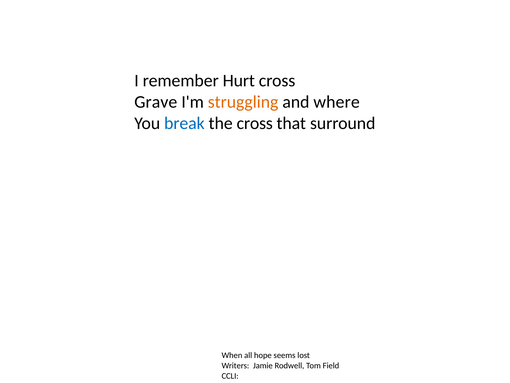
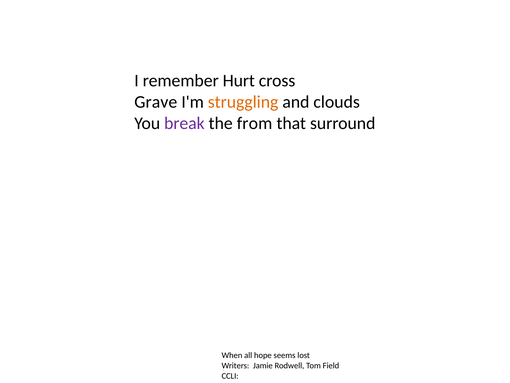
where: where -> clouds (337, 102)
break colour: blue -> purple (184, 123)
the cross: cross -> from (255, 123)
